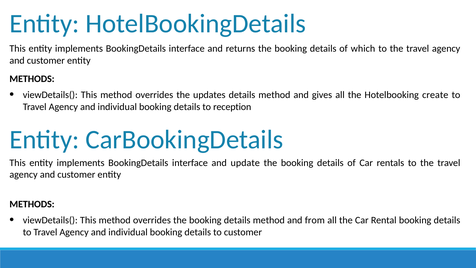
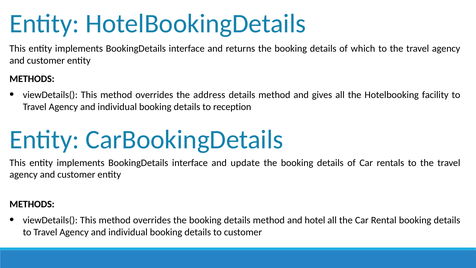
updates: updates -> address (209, 95)
create: create -> facility (435, 95)
from: from -> hotel (315, 220)
